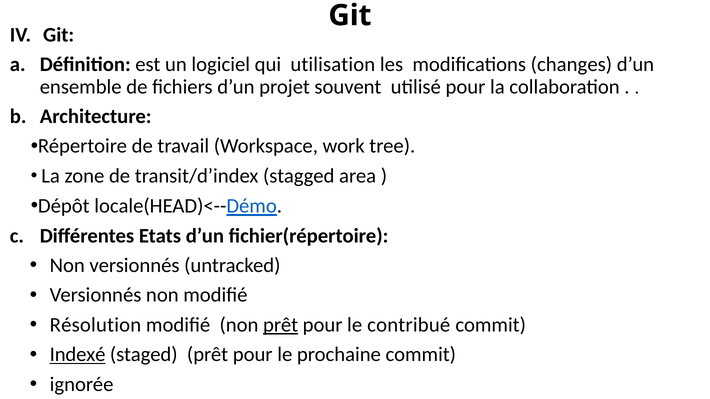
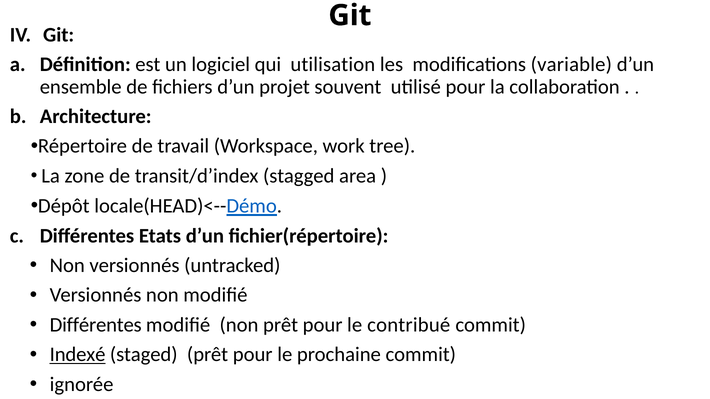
changes: changes -> variable (571, 65)
Résolution: Résolution -> Différentes (96, 325)
prêt underline: present -> none (281, 325)
